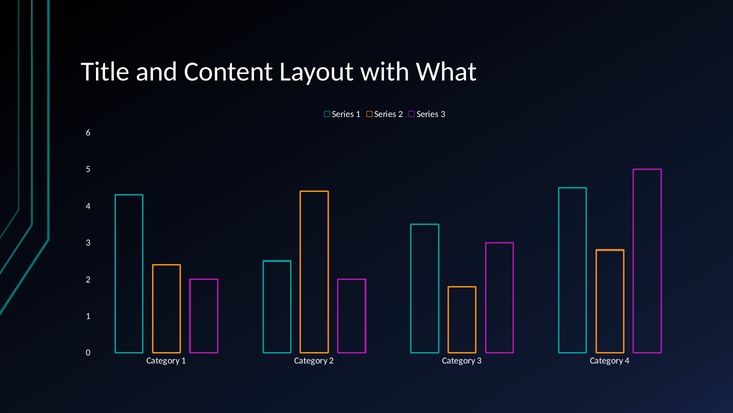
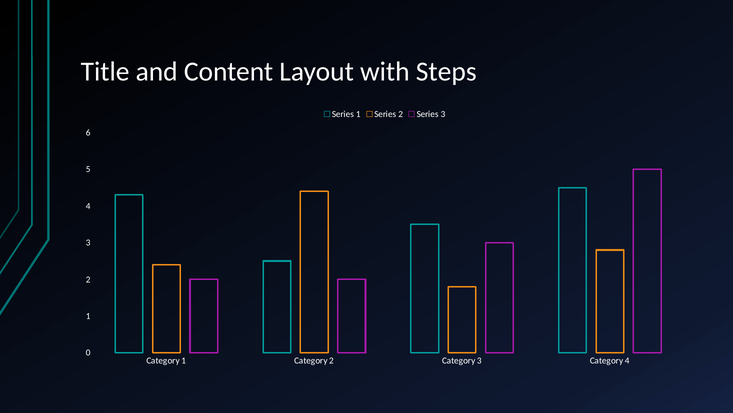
What: What -> Steps (446, 71)
